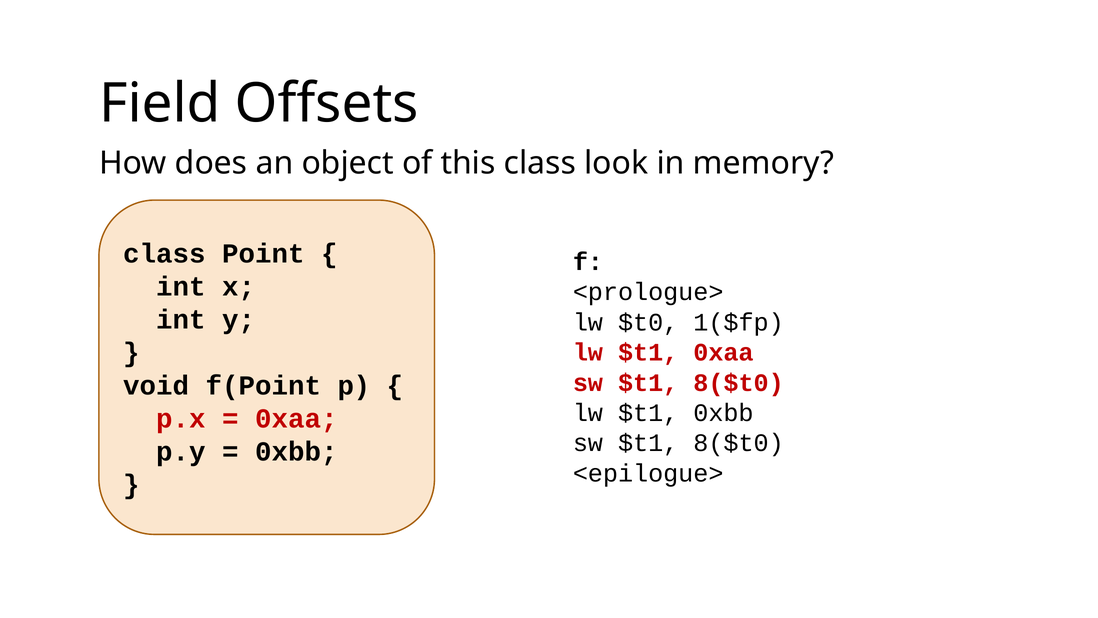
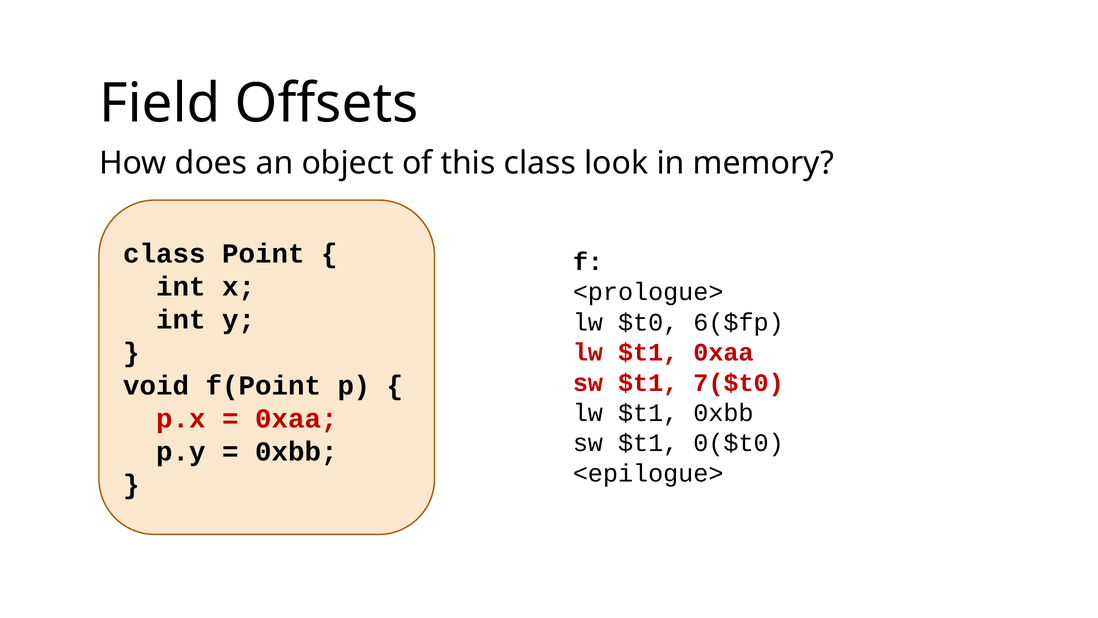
1($fp: 1($fp -> 6($fp (739, 322)
8($t0: 8($t0 -> 7($t0 (739, 383)
8($t0: 8($t0 -> 0($t0 (739, 443)
